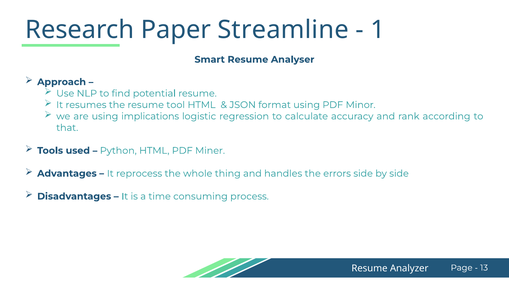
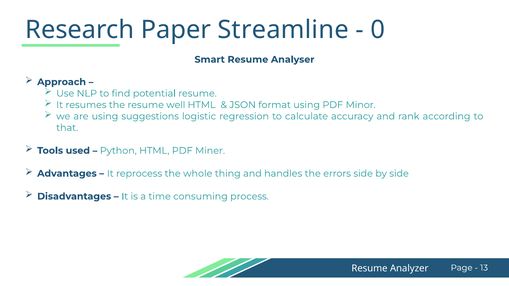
1: 1 -> 0 (378, 30)
tool: tool -> well (176, 105)
implications: implications -> suggestions (150, 116)
